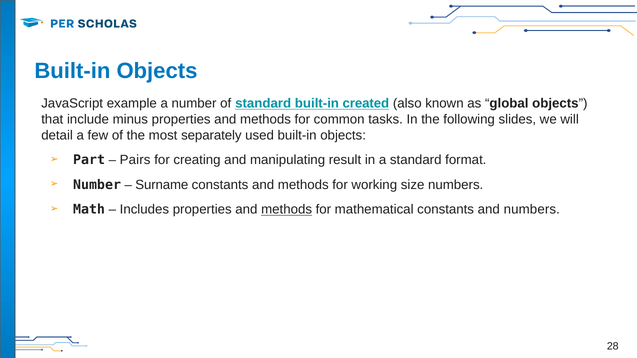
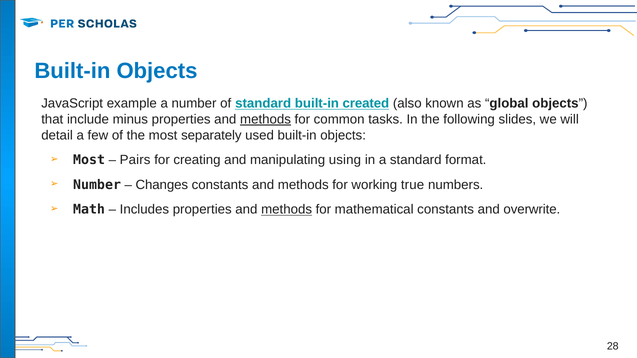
methods underline: none -> present (266, 119)
Part: Part -> Most (89, 160)
result: result -> using (345, 160)
Surname: Surname -> Changes (162, 185)
size: size -> true (413, 185)
and numbers: numbers -> overwrite (532, 210)
